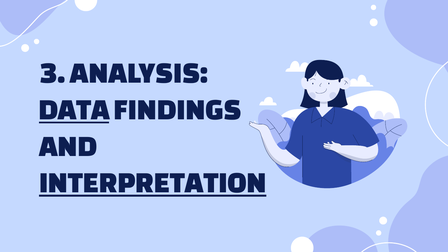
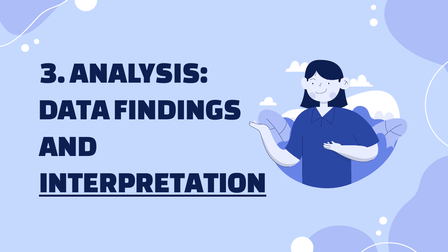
DATA underline: present -> none (74, 109)
